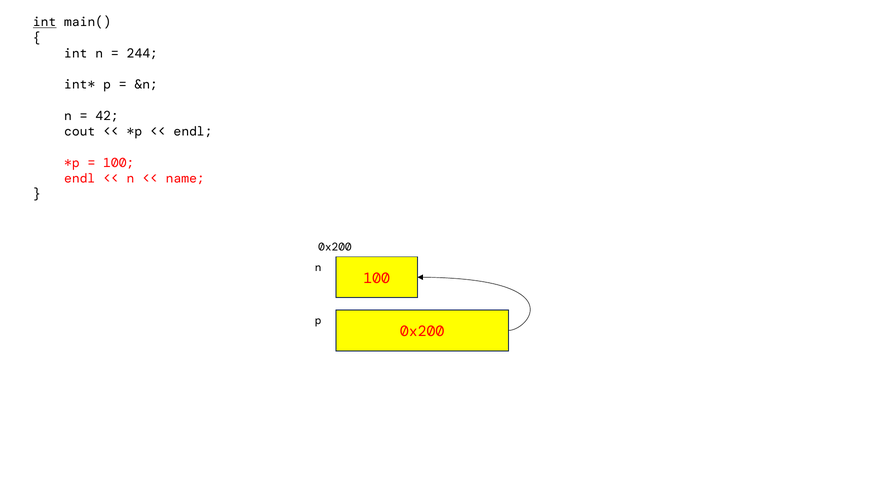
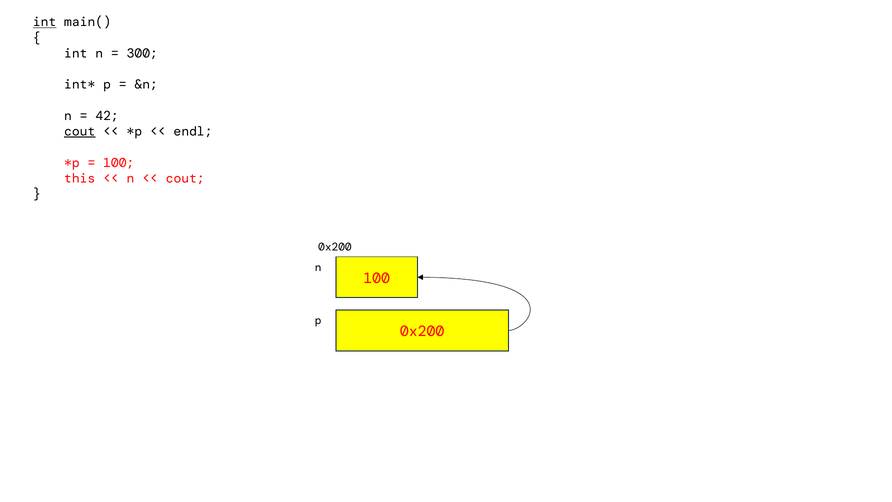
244: 244 -> 300 (142, 53)
cout underline: none -> present (80, 131)
endl: endl -> this (80, 178)
name: name -> cout (185, 178)
